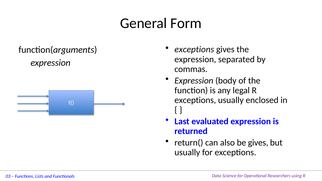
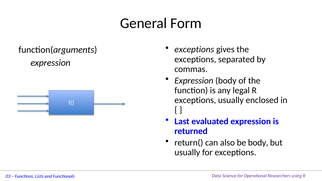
expression: expression -> exceptions (195, 59)
be gives: gives -> body (258, 143)
